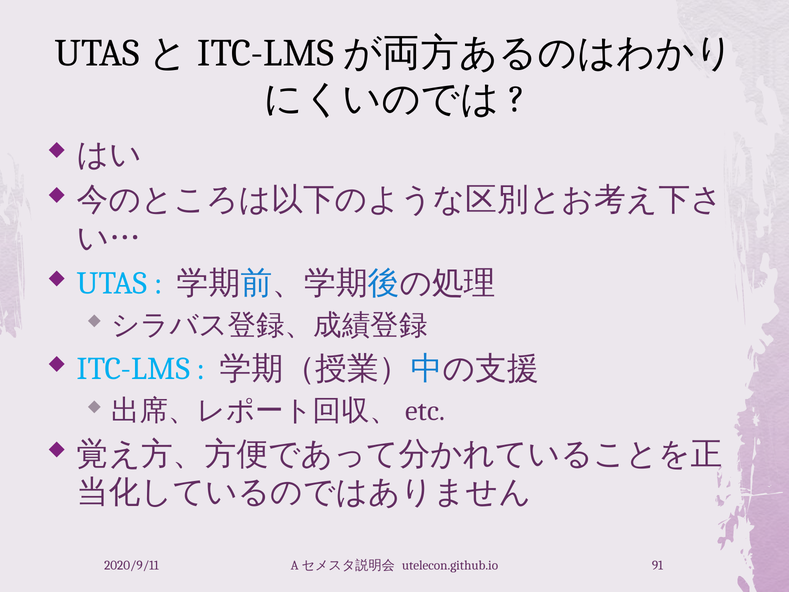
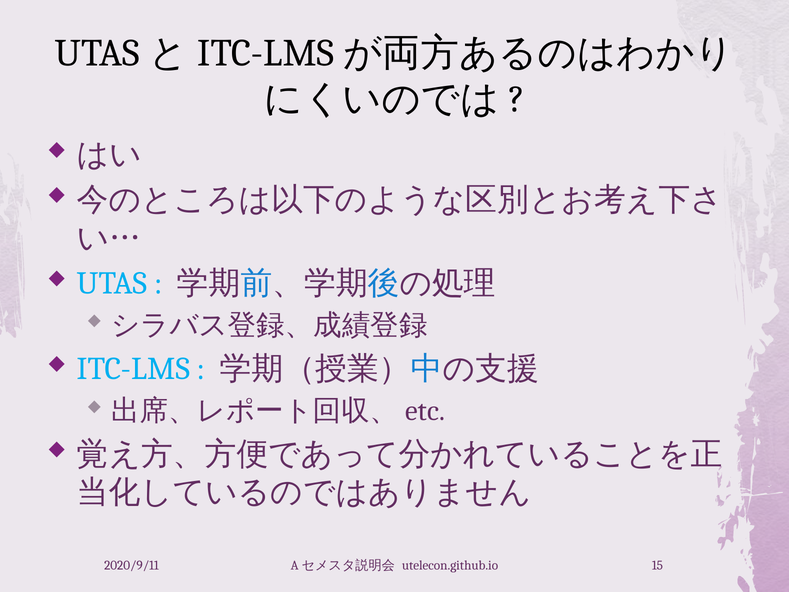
91: 91 -> 15 (657, 565)
